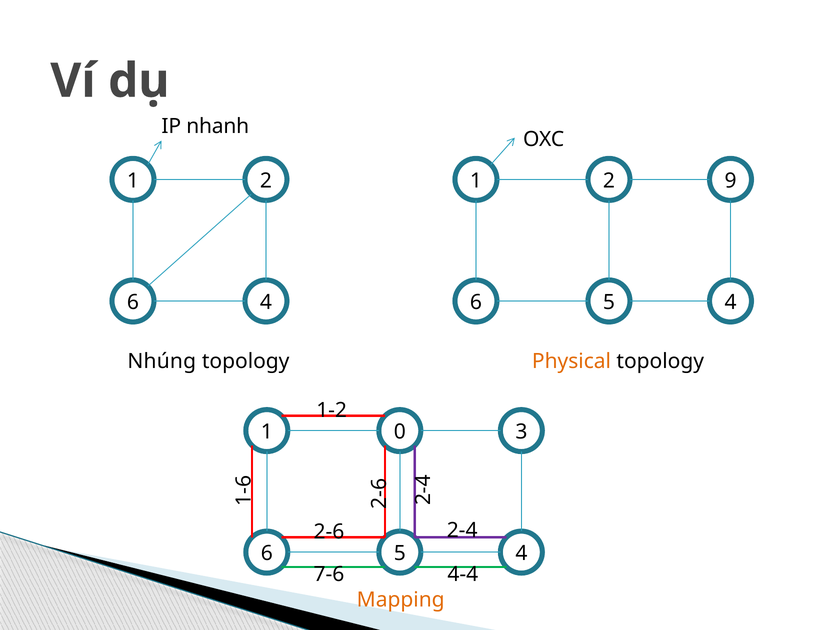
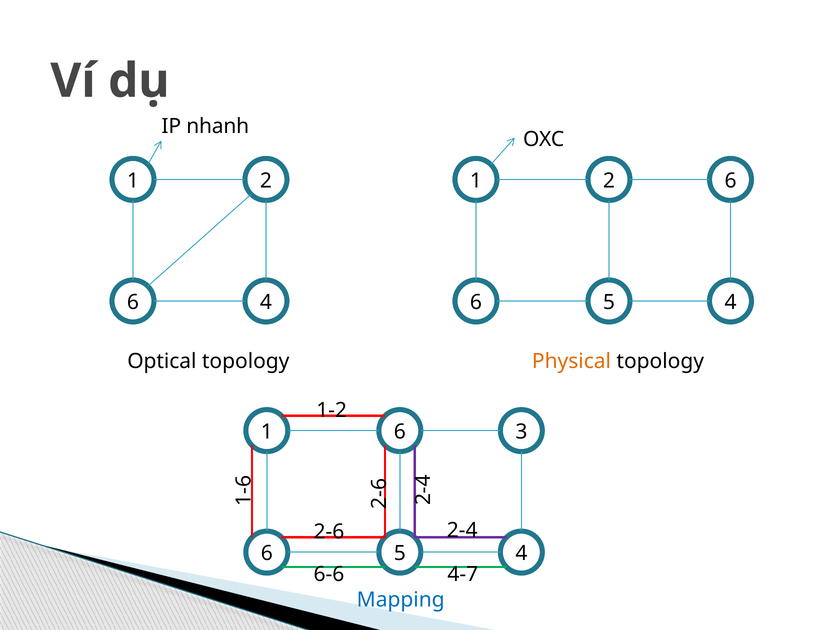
2 9: 9 -> 6 (731, 181)
Nhúng: Nhúng -> Optical (162, 361)
1 0: 0 -> 6 (400, 432)
7-6: 7-6 -> 6-6 (329, 574)
4-4: 4-4 -> 4-7 (463, 574)
Mapping colour: orange -> blue (401, 600)
